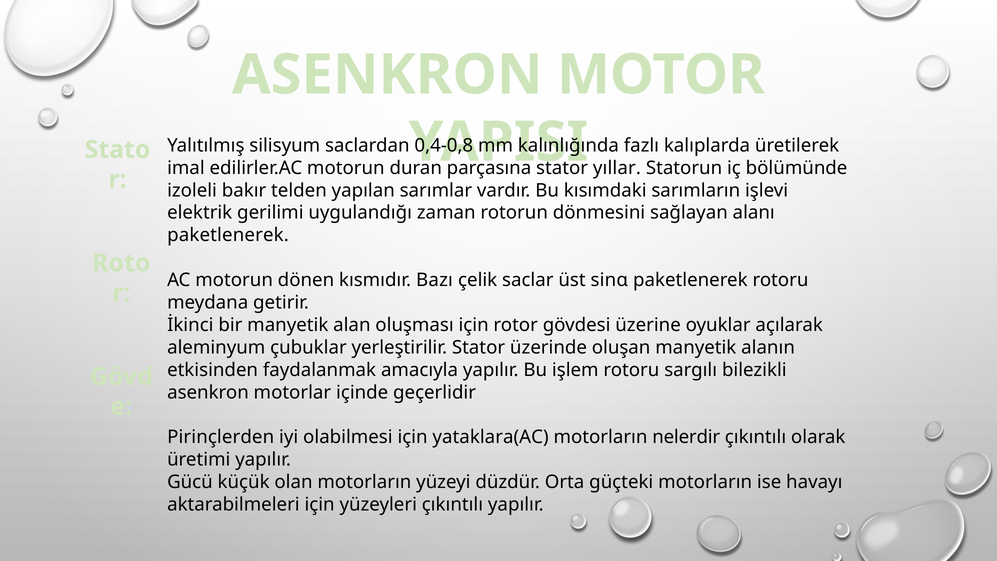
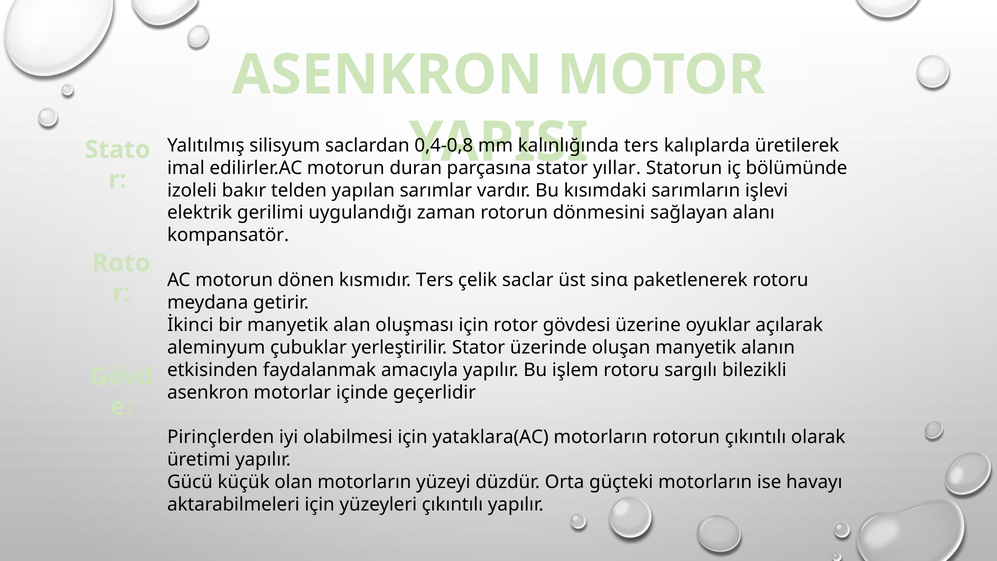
fazlı: fazlı -> ters (641, 145)
paketlenerek: paketlenerek -> kompansatör (228, 235)
kısmıdır Bazı: Bazı -> Ters (435, 280)
motorların nelerdir: nelerdir -> rotorun (686, 437)
